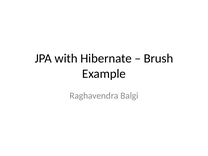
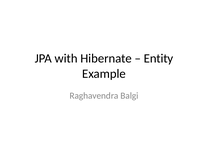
Brush: Brush -> Entity (159, 58)
